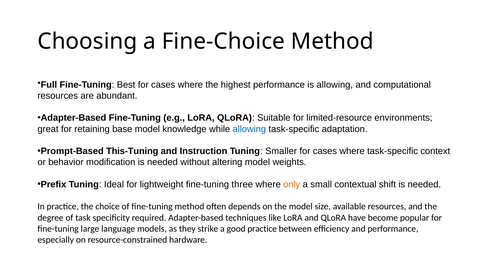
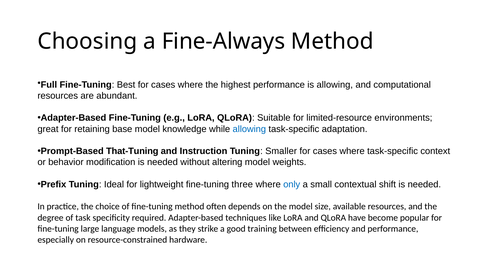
Fine-Choice: Fine-Choice -> Fine-Always (223, 41)
This-Tuning: This-Tuning -> That-Tuning (132, 151)
only colour: orange -> blue (292, 184)
good practice: practice -> training (262, 229)
